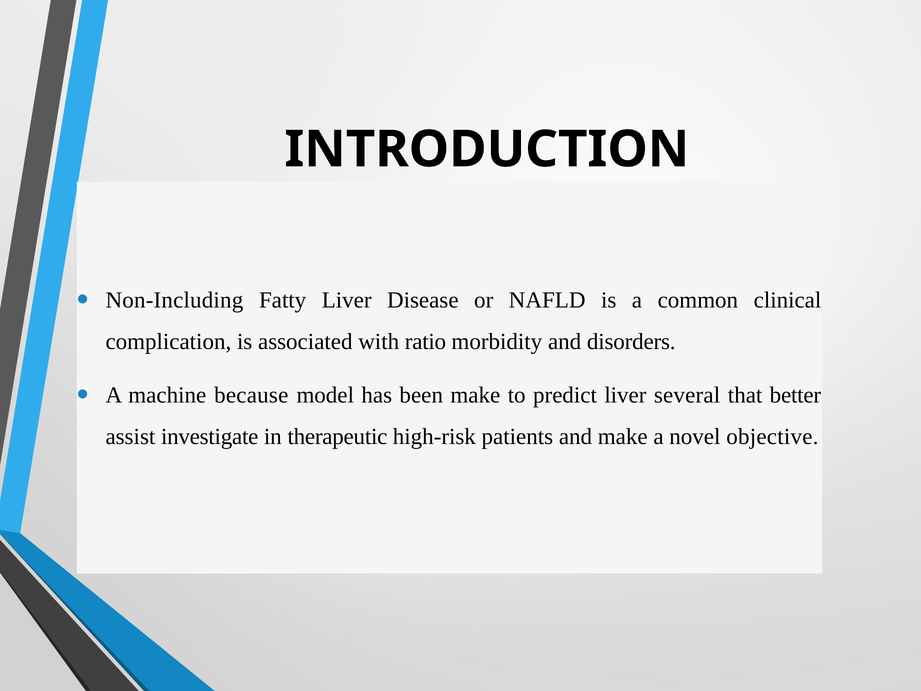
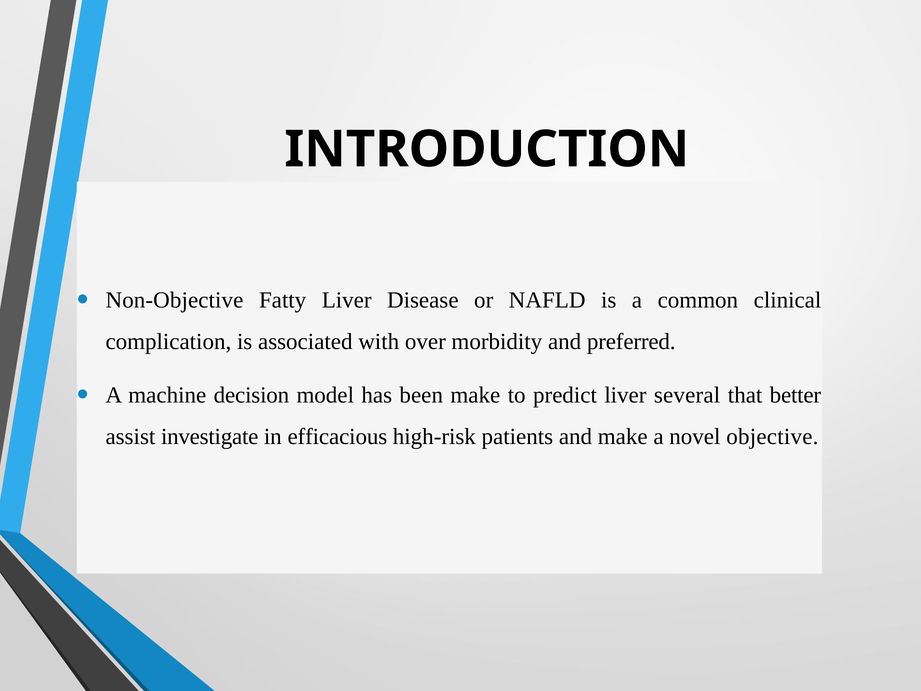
Non-Including: Non-Including -> Non-Objective (174, 300)
ratio: ratio -> over (425, 342)
disorders: disorders -> preferred (631, 342)
because: because -> decision (251, 395)
therapeutic: therapeutic -> efficacious (337, 437)
